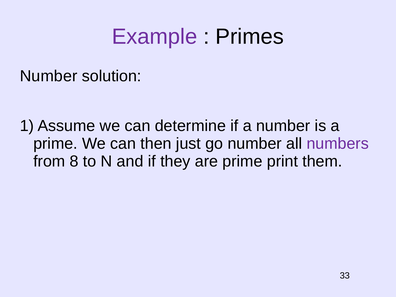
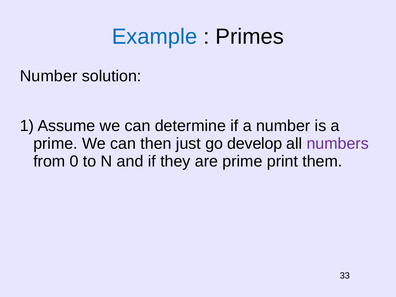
Example colour: purple -> blue (155, 37)
go number: number -> develop (255, 144)
8: 8 -> 0 (74, 161)
